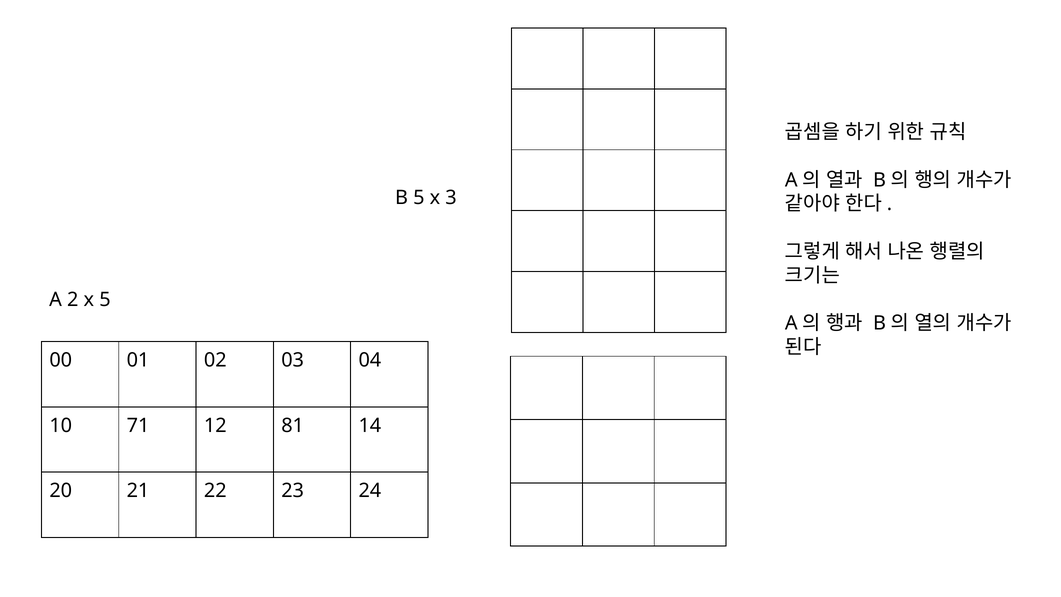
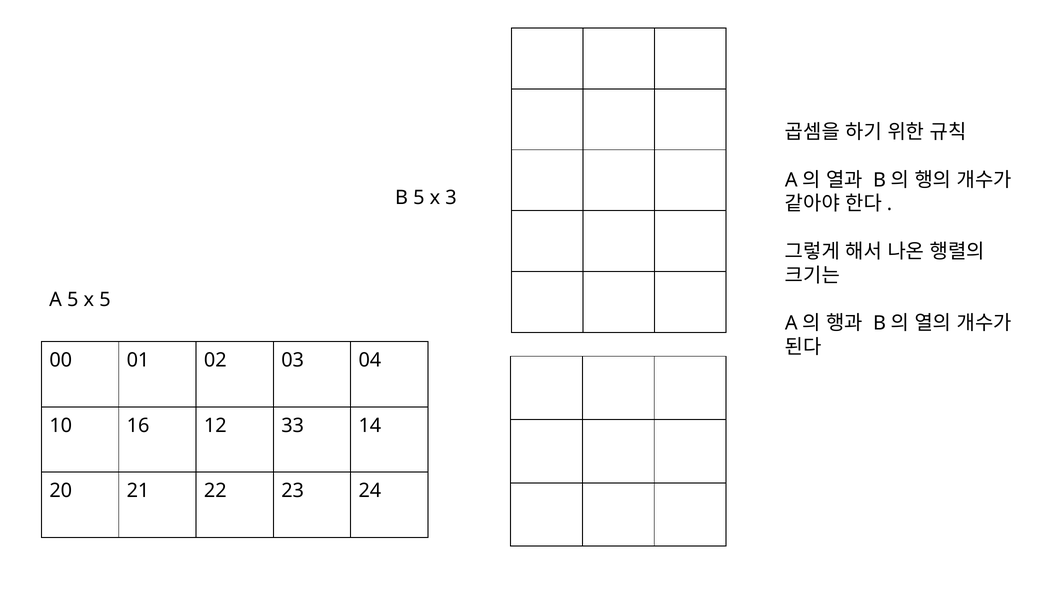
A 2: 2 -> 5 (73, 300)
71: 71 -> 16 (138, 425)
81: 81 -> 33 (293, 425)
